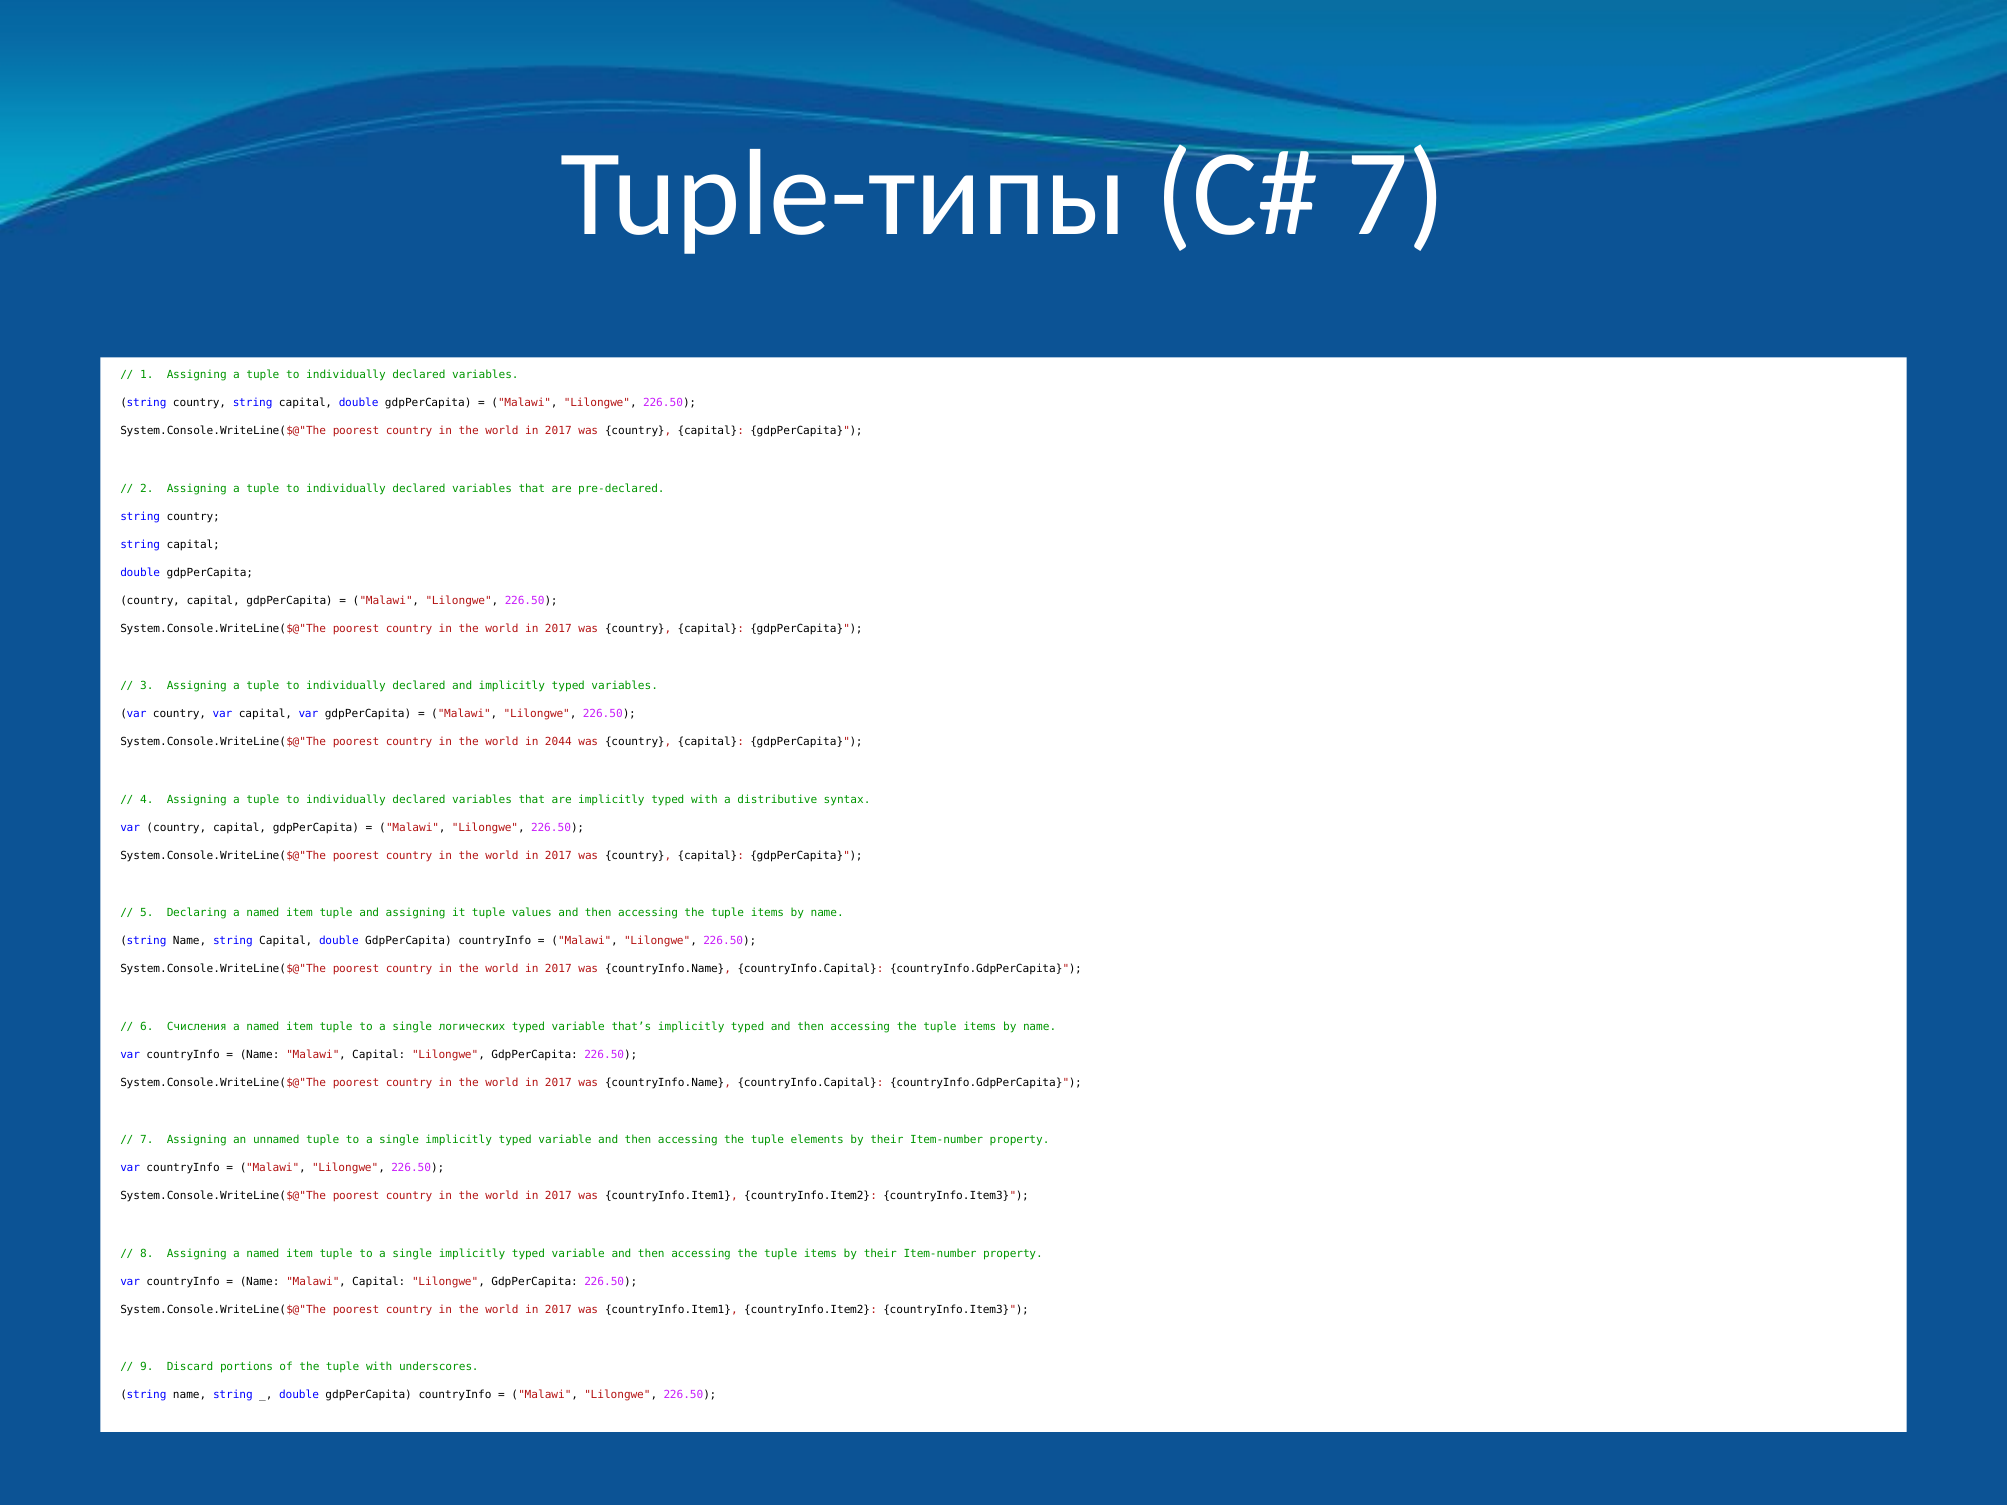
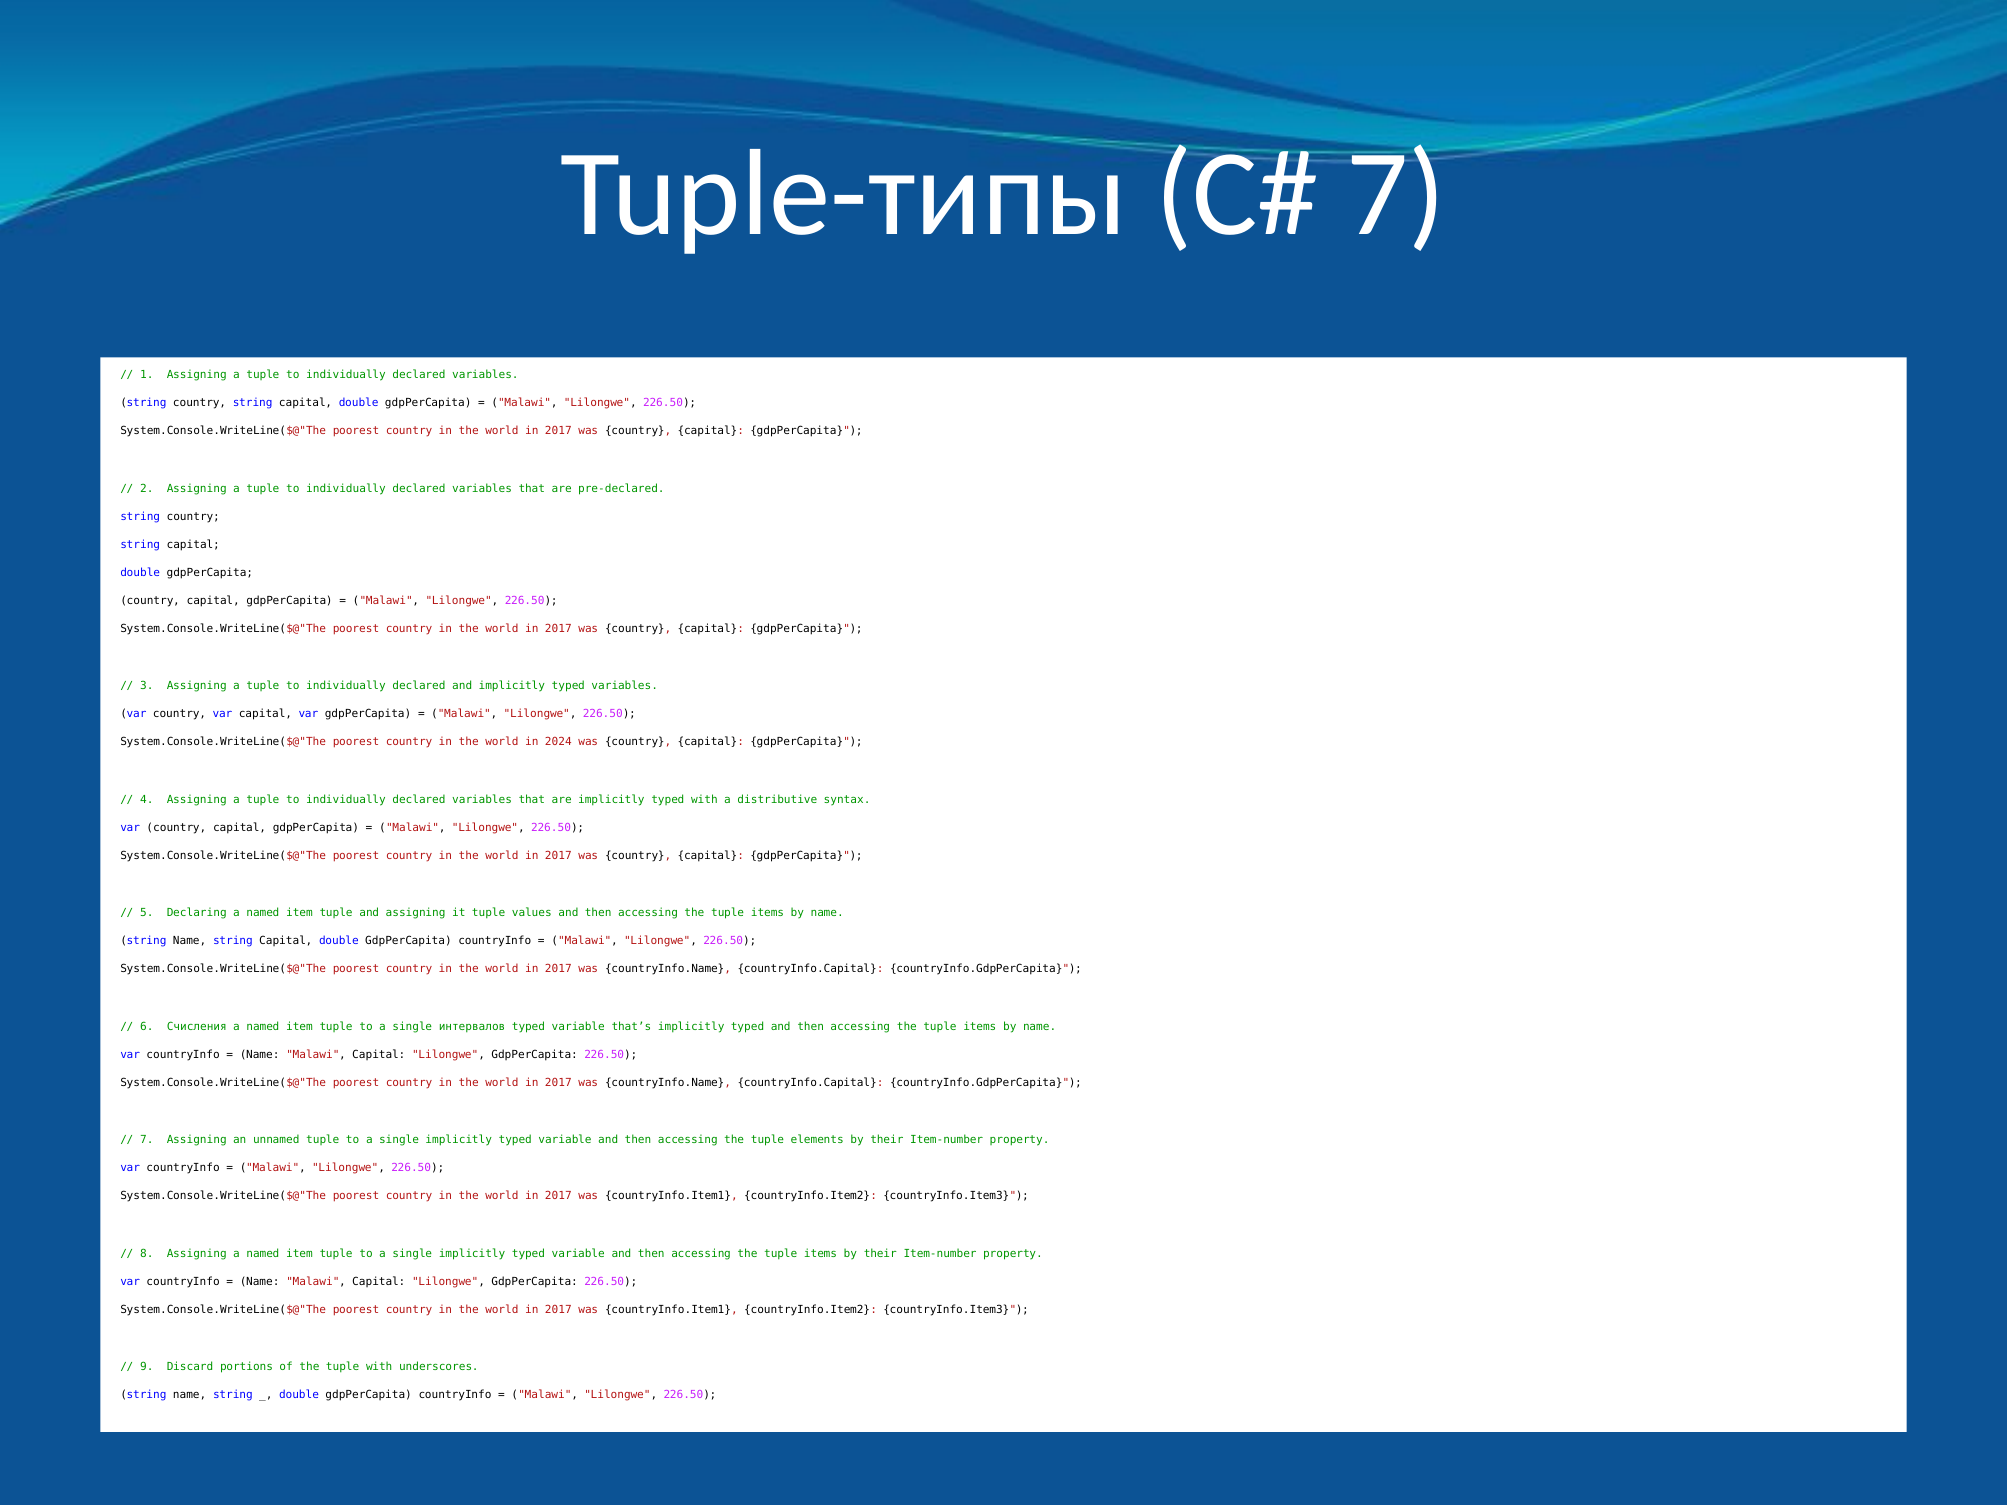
2044: 2044 -> 2024 (558, 742)
логических: логических -> интервалов (472, 1027)
